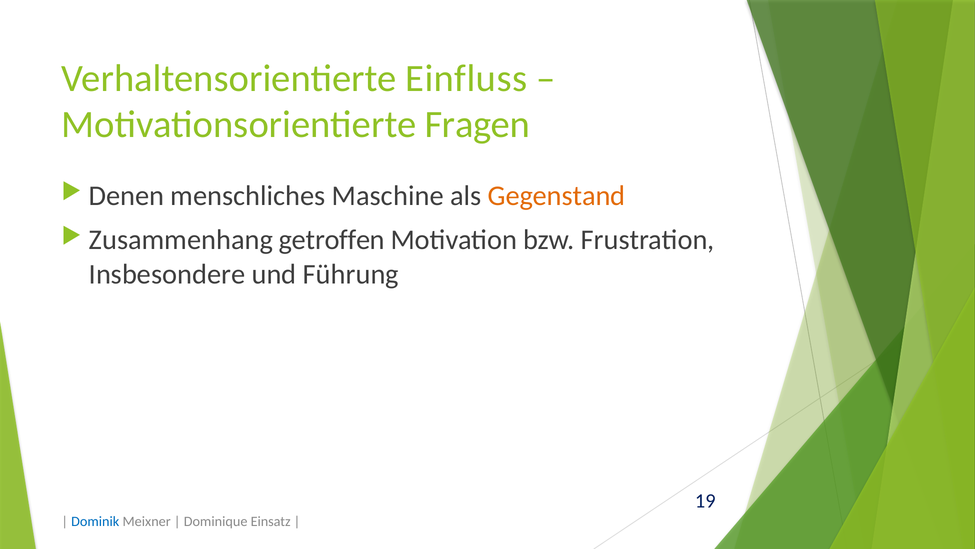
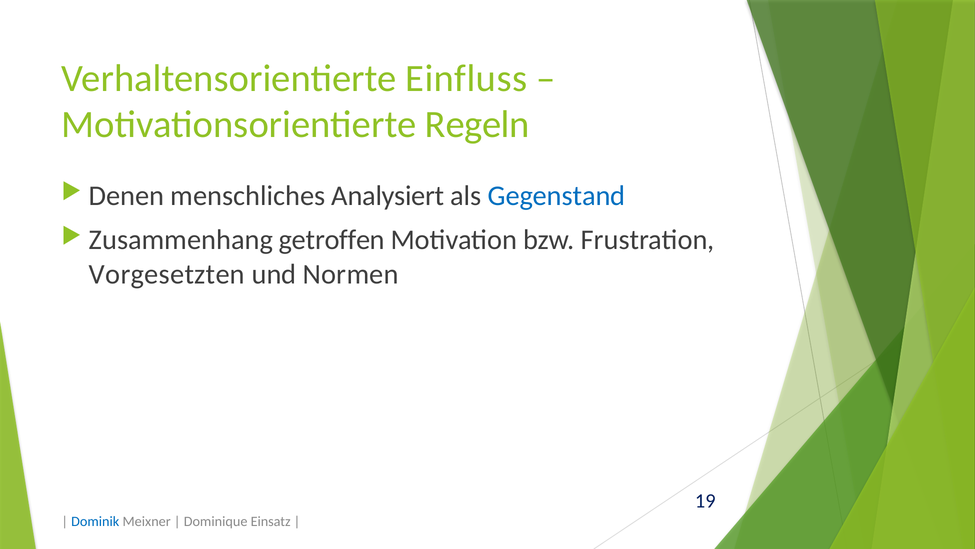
Fragen: Fragen -> Regeln (477, 125)
Maschine: Maschine -> Analysiert (388, 196)
Gegenstand colour: orange -> blue (557, 196)
Insbesondere: Insbesondere -> Vorgesetzten (167, 274)
Führung: Führung -> Normen (351, 274)
